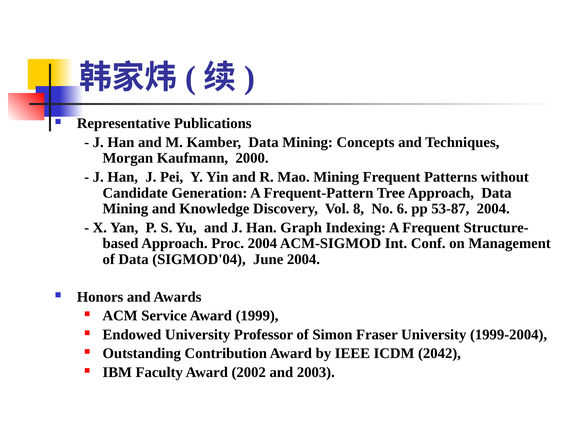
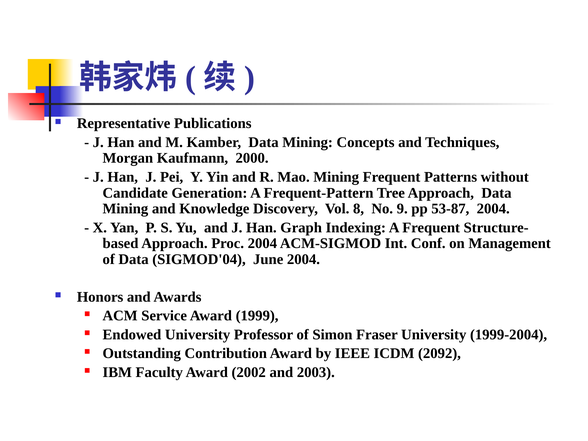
6: 6 -> 9 (402, 209)
2042: 2042 -> 2092 (439, 353)
